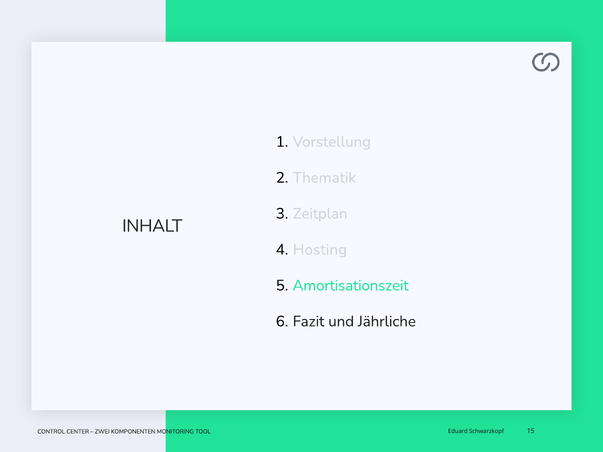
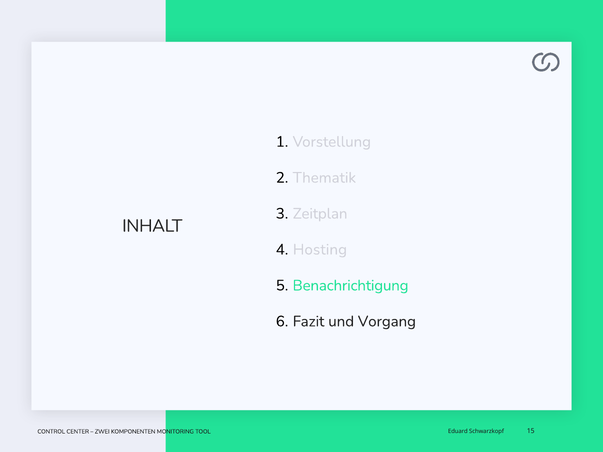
Amortisationszeit: Amortisationszeit -> Benachrichtigung (351, 286)
Jährliche: Jährliche -> Vorgang (387, 322)
